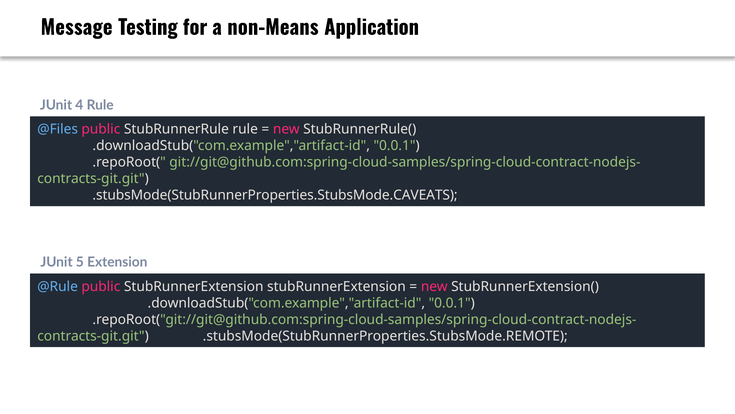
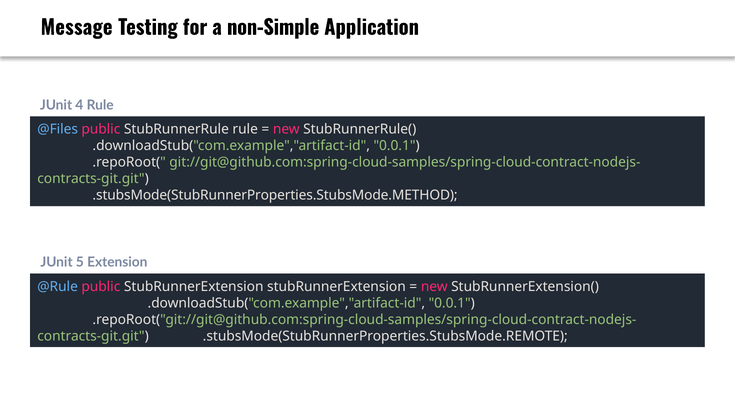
non-Means: non-Means -> non-Simple (273, 28)
.stubsMode(StubRunnerProperties.StubsMode.CAVEATS: .stubsMode(StubRunnerProperties.StubsMode.CAVEATS -> .stubsMode(StubRunnerProperties.StubsMode.METHOD (275, 195)
